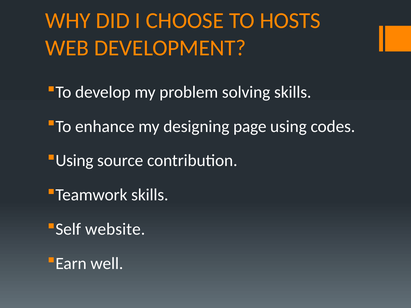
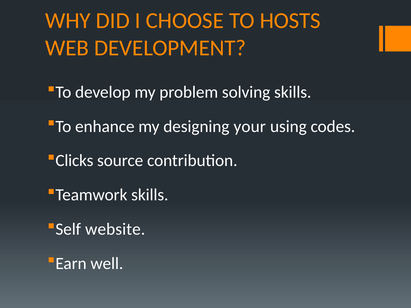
page: page -> your (250, 127)
Using: Using -> Clicks (74, 161)
